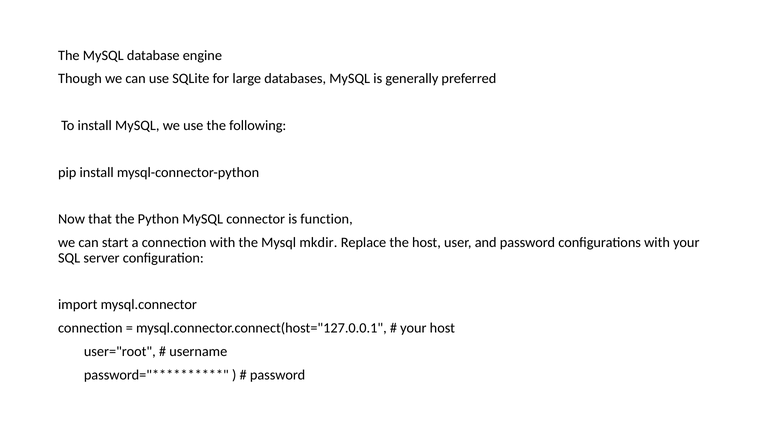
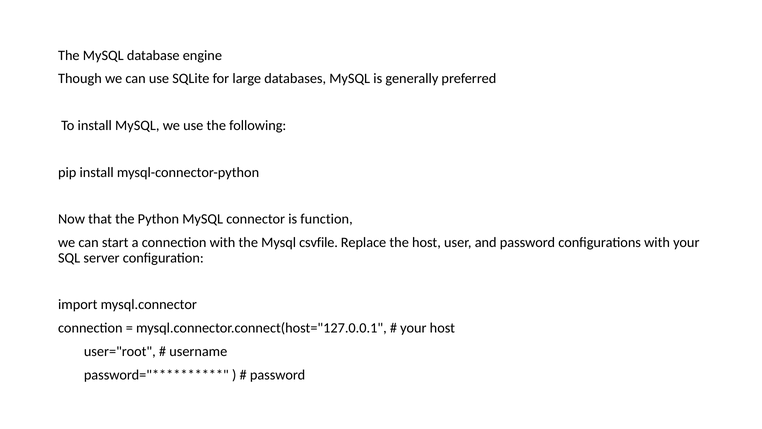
mkdir: mkdir -> csvfile (319, 242)
